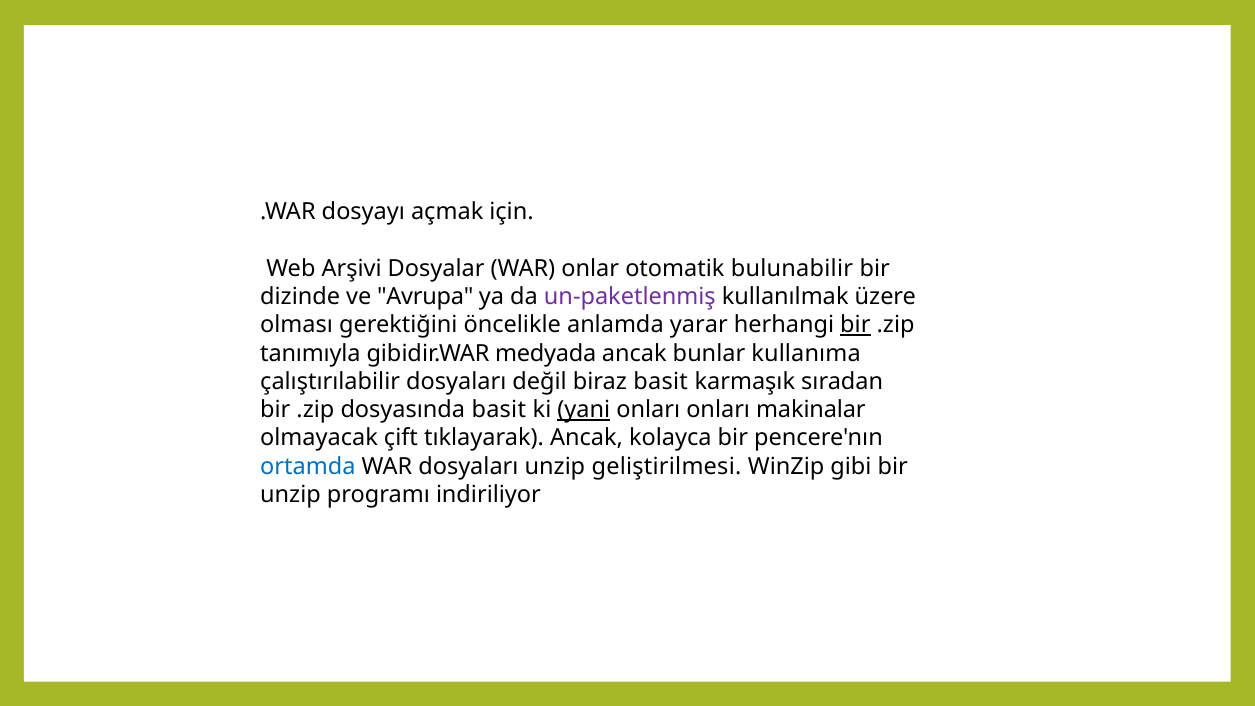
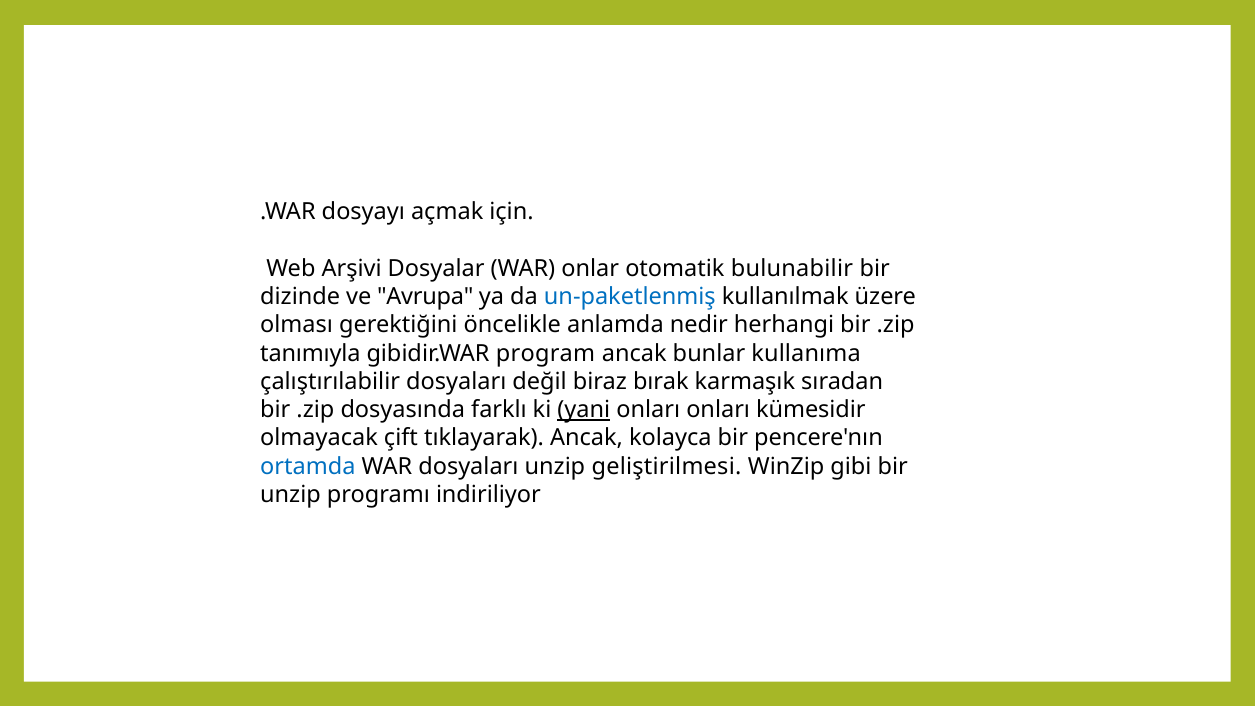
un-paketlenmiş colour: purple -> blue (630, 297)
yarar: yarar -> nedir (699, 325)
bir underline: present -> none (855, 325)
medyada: medyada -> program (546, 353)
biraz basit: basit -> bırak (661, 382)
dosyasında basit: basit -> farklı (499, 410)
makinalar: makinalar -> kümesidir (811, 410)
